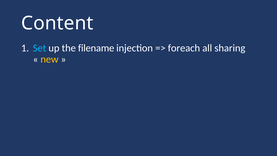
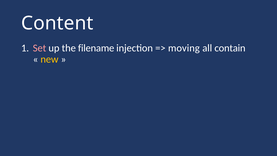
Set colour: light blue -> pink (39, 48)
foreach: foreach -> moving (184, 48)
sharing: sharing -> contain (230, 48)
